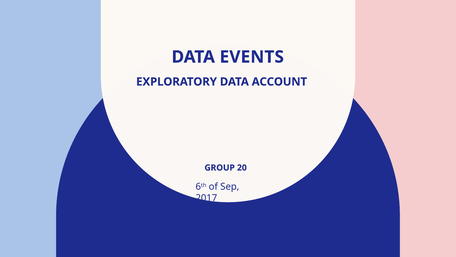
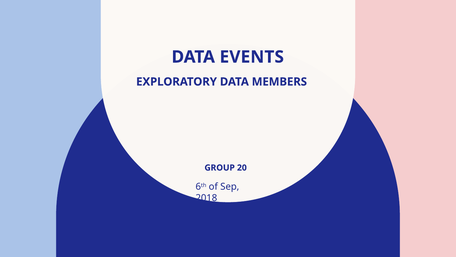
ACCOUNT: ACCOUNT -> MEMBERS (279, 82)
2017: 2017 -> 2018 (206, 198)
